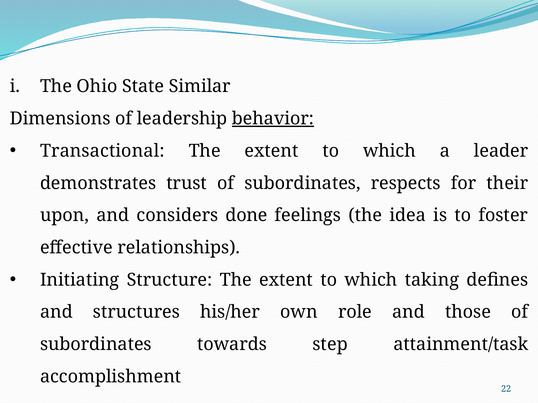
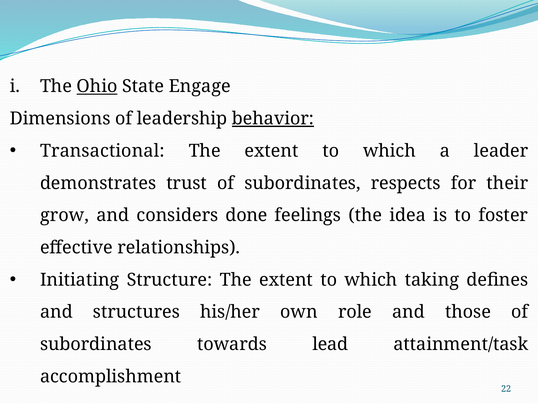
Ohio underline: none -> present (97, 86)
Similar: Similar -> Engage (200, 86)
upon: upon -> grow (64, 216)
step: step -> lead (330, 345)
